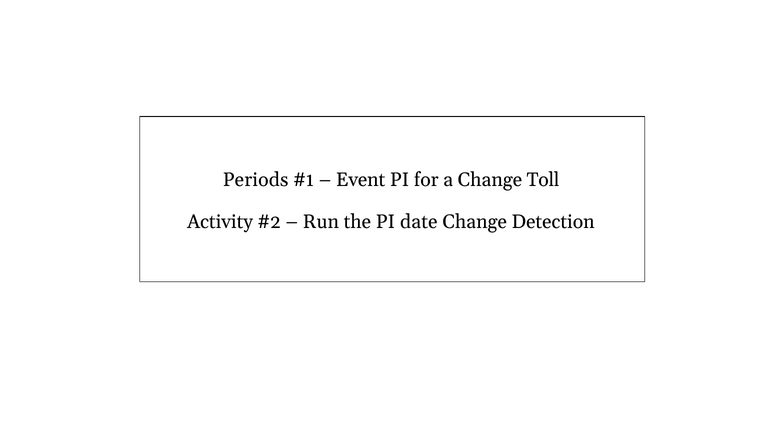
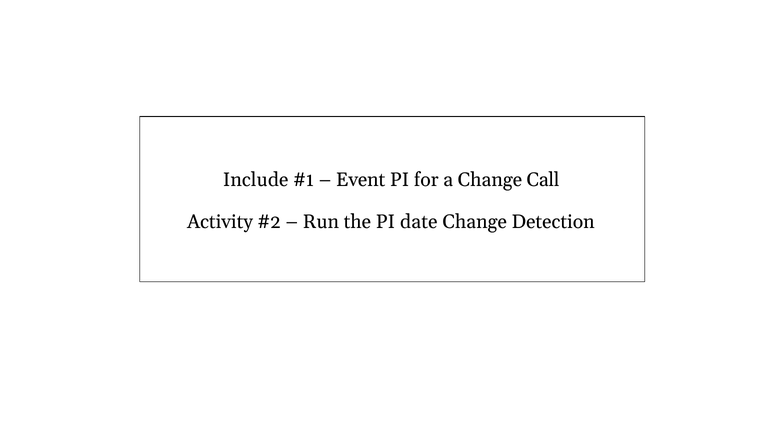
Periods: Periods -> Include (256, 180)
Toll: Toll -> Call (543, 180)
